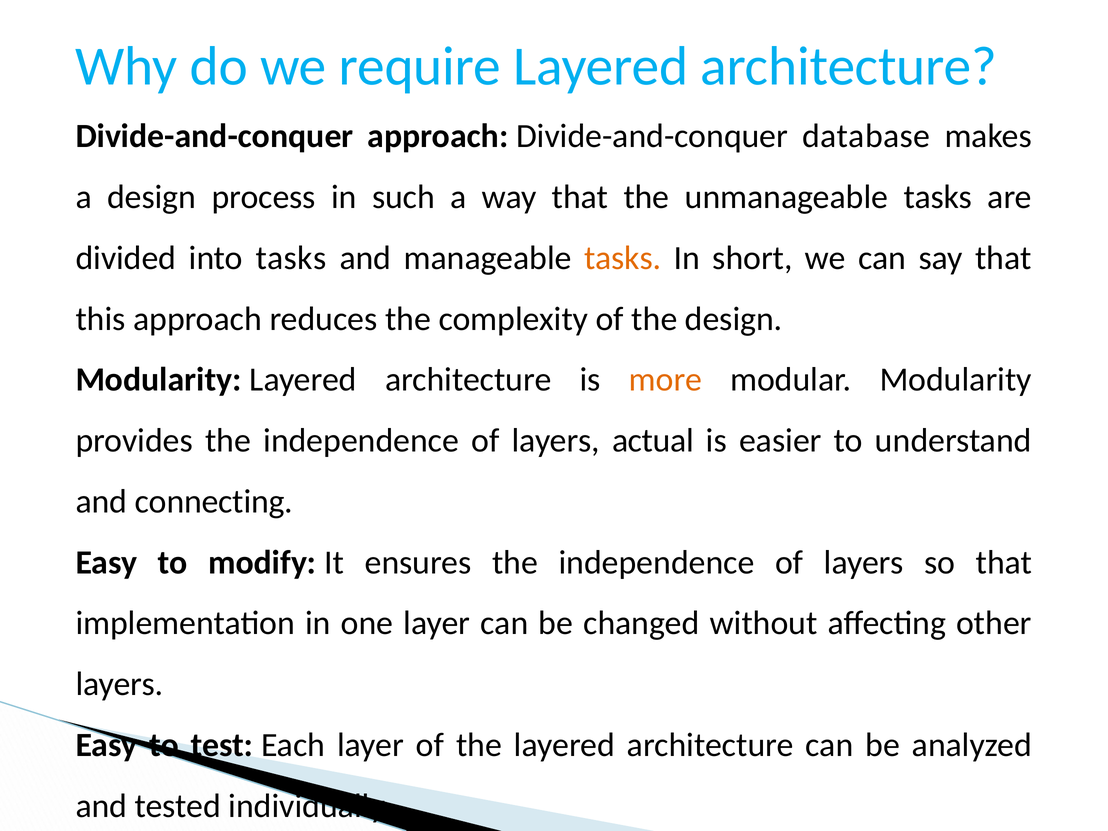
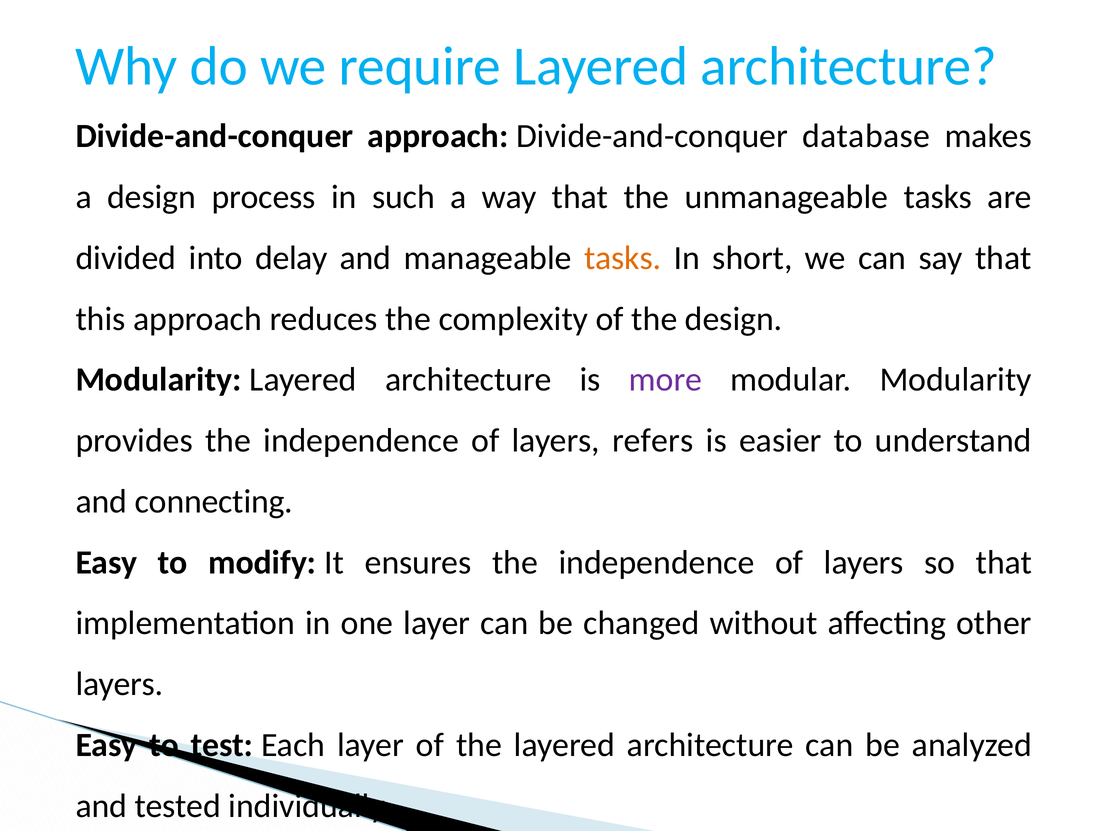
into tasks: tasks -> delay (291, 258)
more colour: orange -> purple (665, 380)
actual: actual -> refers (653, 441)
